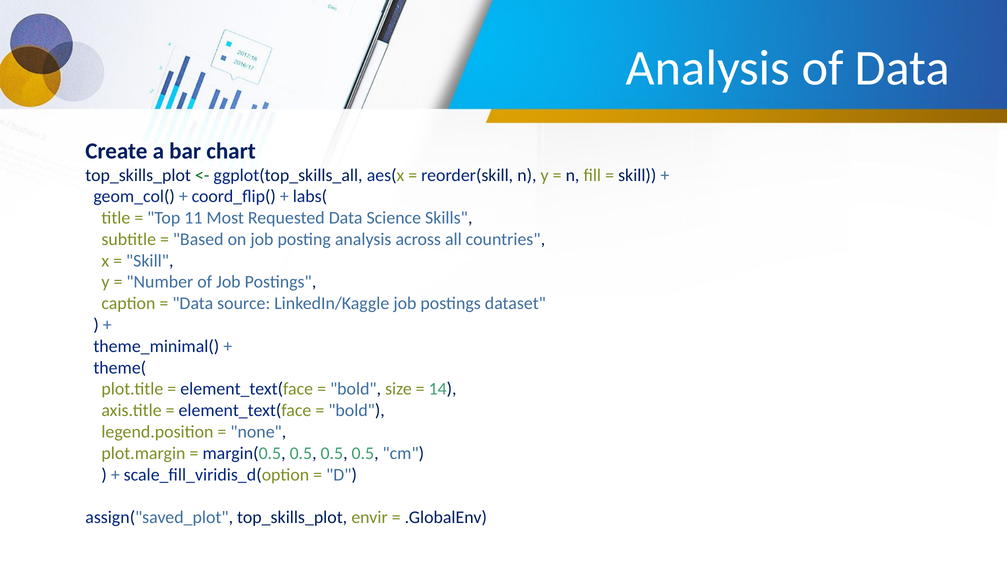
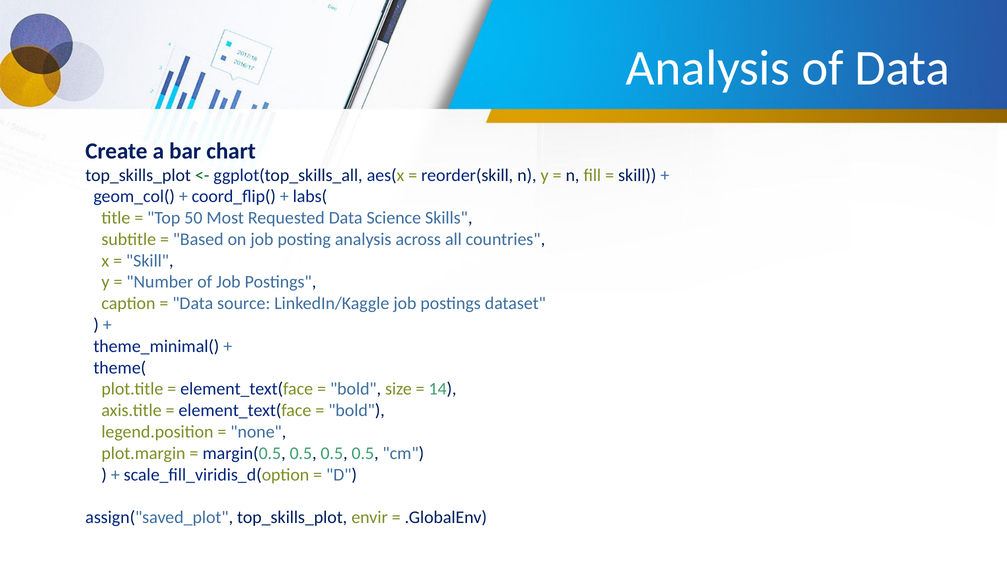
11: 11 -> 50 (193, 218)
